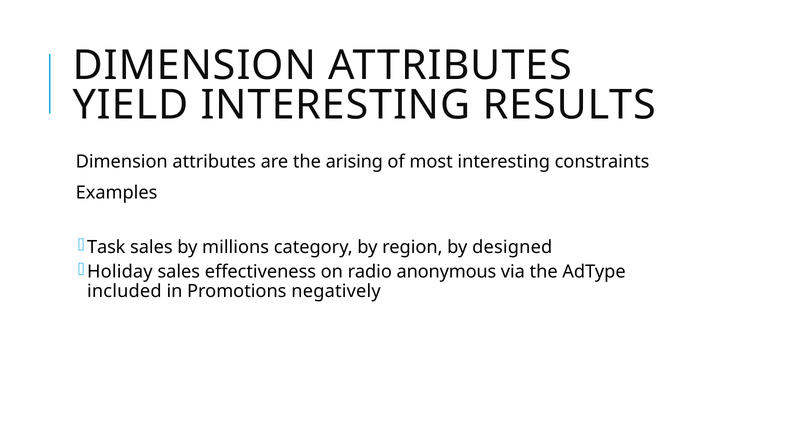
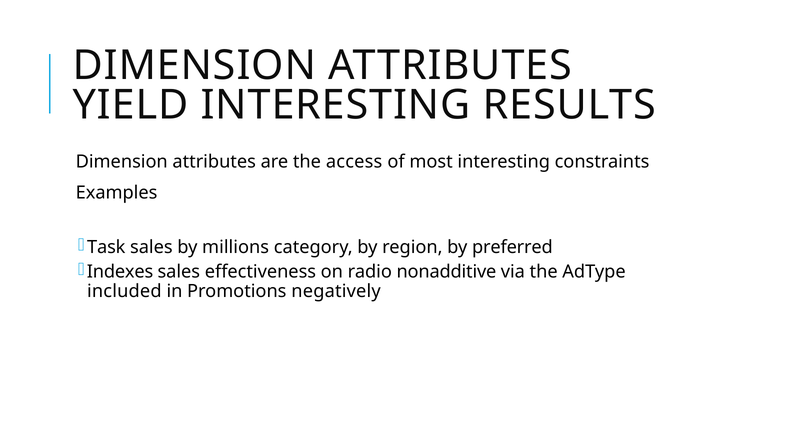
arising: arising -> access (354, 162)
designed: designed -> preferred (512, 247)
Holiday: Holiday -> Indexes (120, 272)
anonymous: anonymous -> nonadditive (446, 272)
